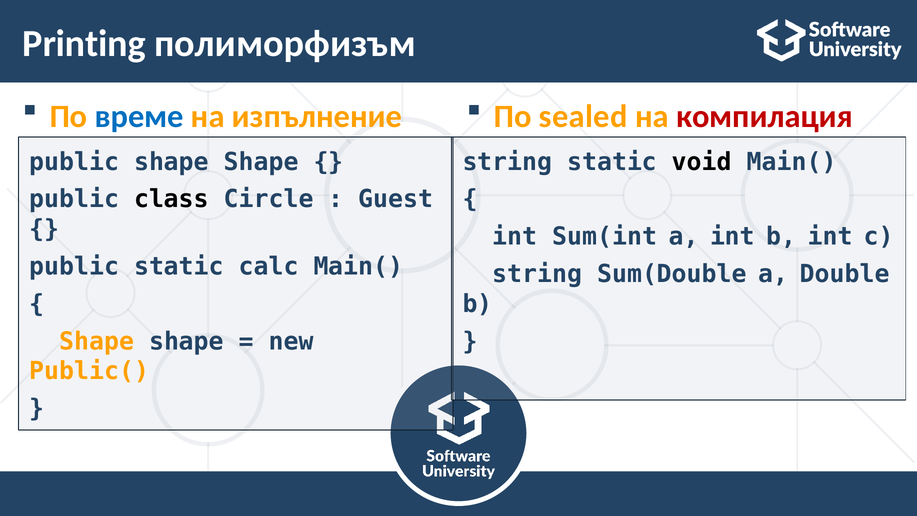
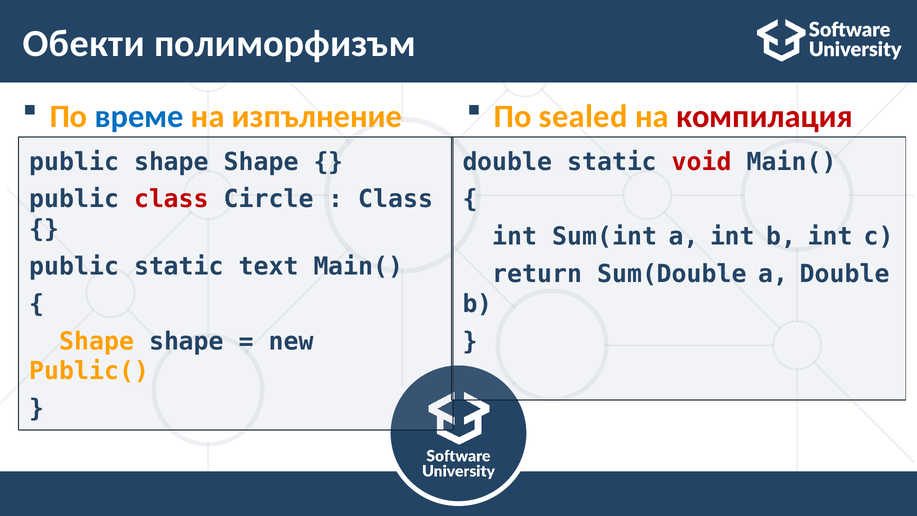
Printing: Printing -> Обекти (84, 43)
string: string -> double (507, 162)
void colour: black -> red (702, 162)
class colour: black -> red (171, 199)
Guest: Guest -> Class (396, 199)
calc: calc -> text (269, 266)
string: string -> return (537, 274)
